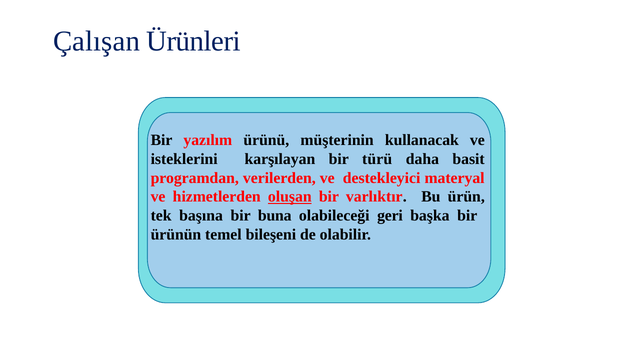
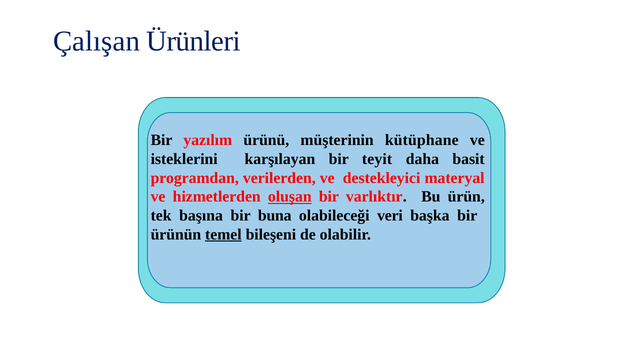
kullanacak: kullanacak -> kütüphane (422, 140)
türü: türü -> teyit (377, 159)
geri: geri -> veri (390, 216)
temel underline: none -> present (223, 235)
